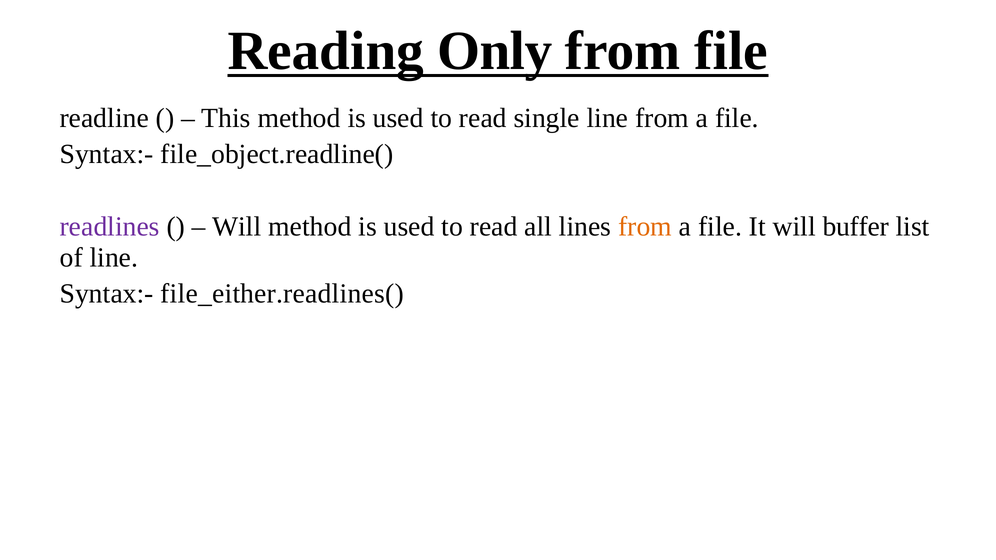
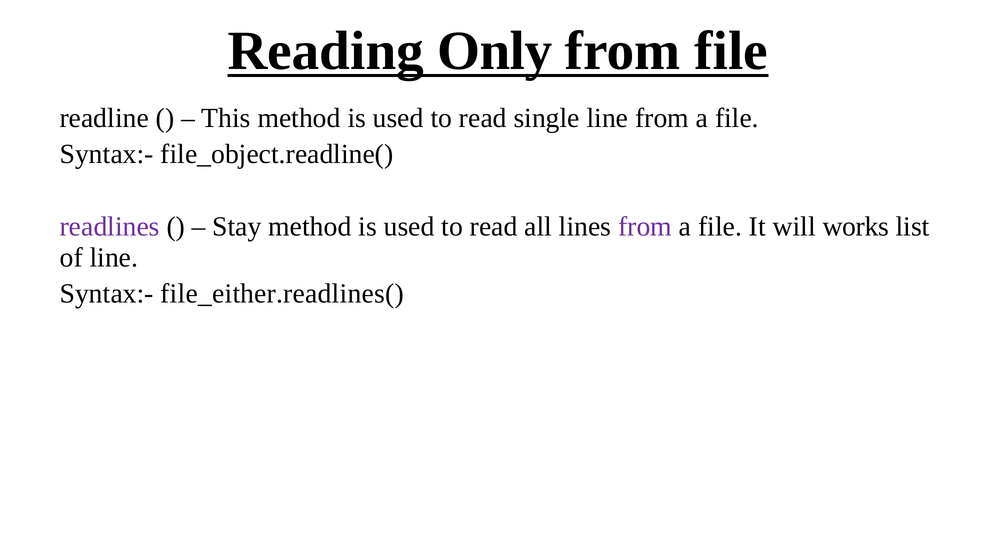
Will: Will -> Stay (237, 227)
from colour: orange -> purple (645, 227)
buffer: buffer -> works (856, 227)
